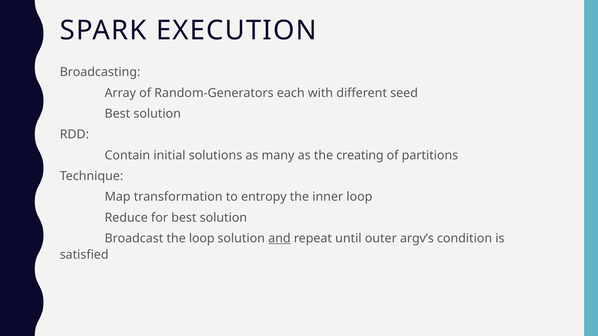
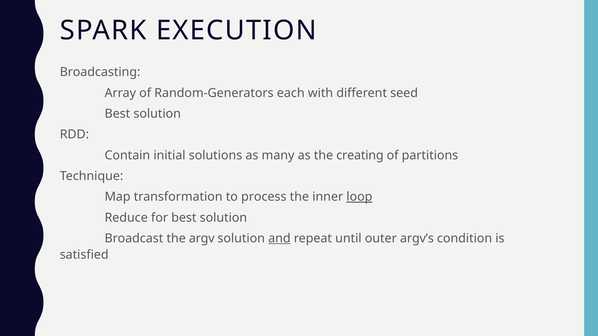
entropy: entropy -> process (264, 197)
loop underline: none -> present (359, 197)
the loop: loop -> argv (202, 239)
